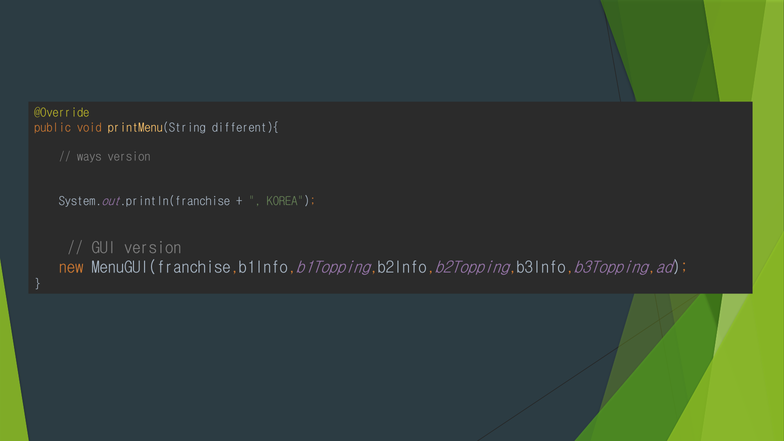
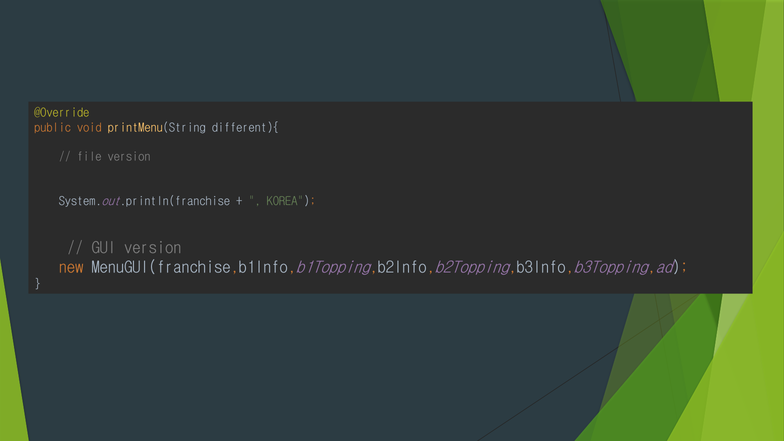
ways: ways -> file (89, 157)
